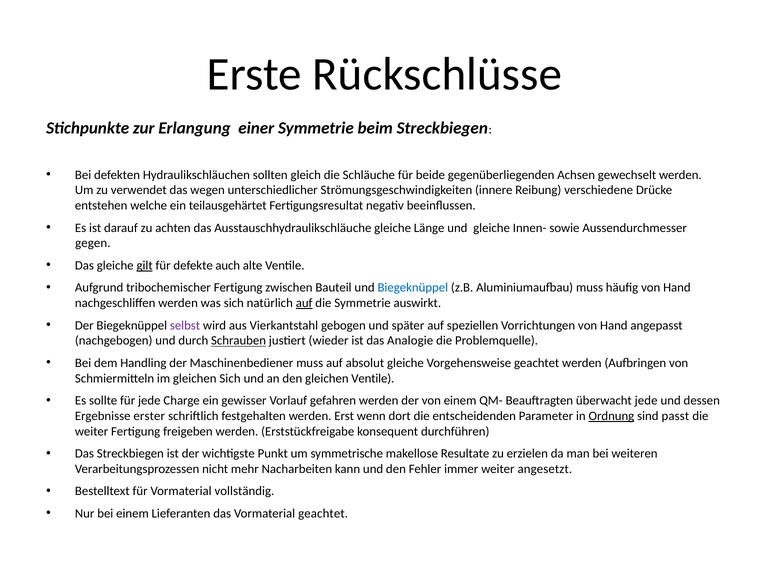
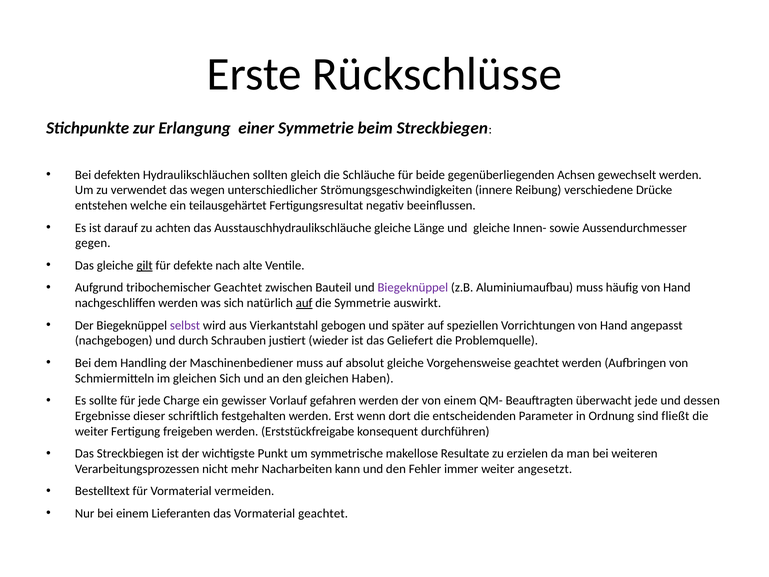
auch: auch -> nach (228, 265)
tribochemischer Fertigung: Fertigung -> Geachtet (238, 288)
Biegeknüppel colour: blue -> purple (413, 288)
Schrauben underline: present -> none (239, 341)
Analogie: Analogie -> Geliefert (410, 341)
gleichen Ventile: Ventile -> Haben (373, 378)
erster: erster -> dieser (149, 416)
Ordnung underline: present -> none (611, 416)
passt: passt -> fließt (675, 416)
vollständig: vollständig -> vermeiden (244, 491)
